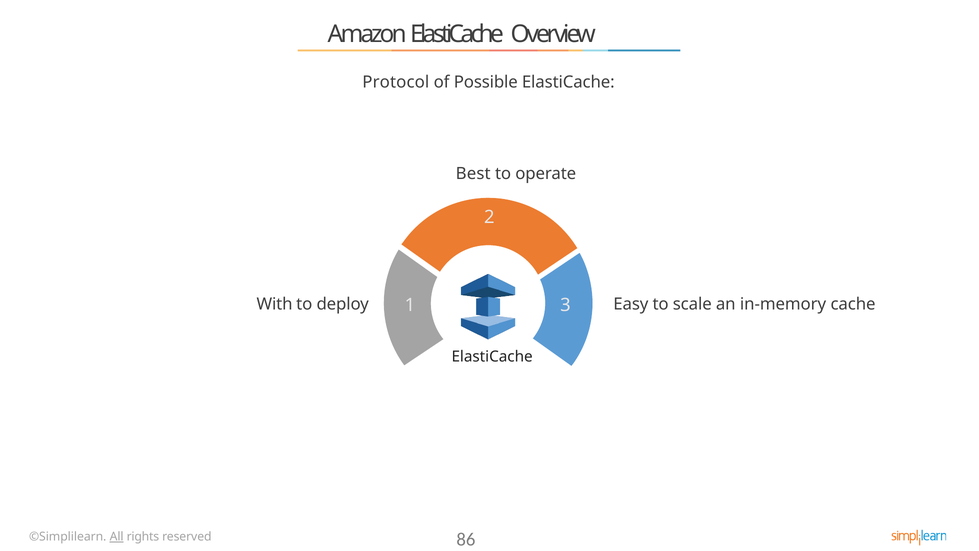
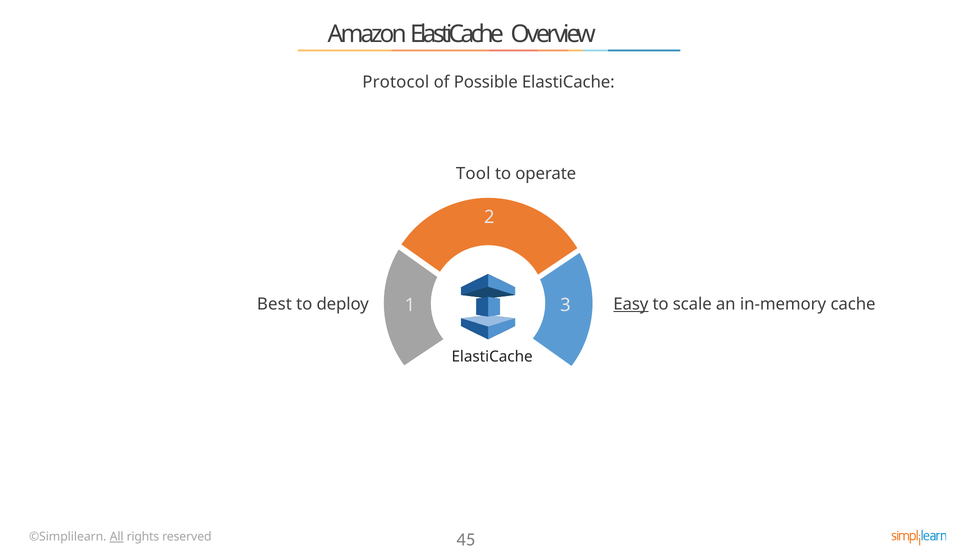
Best: Best -> Tool (473, 174)
With: With -> Best (274, 304)
Easy underline: none -> present (631, 304)
86: 86 -> 45 (466, 539)
